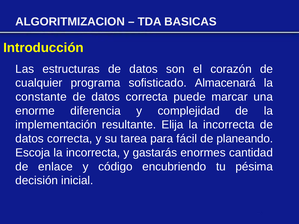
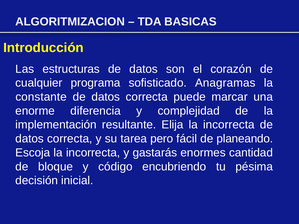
Almacenará: Almacenará -> Anagramas (225, 83)
para: para -> pero (162, 139)
enlace: enlace -> bloque (56, 167)
